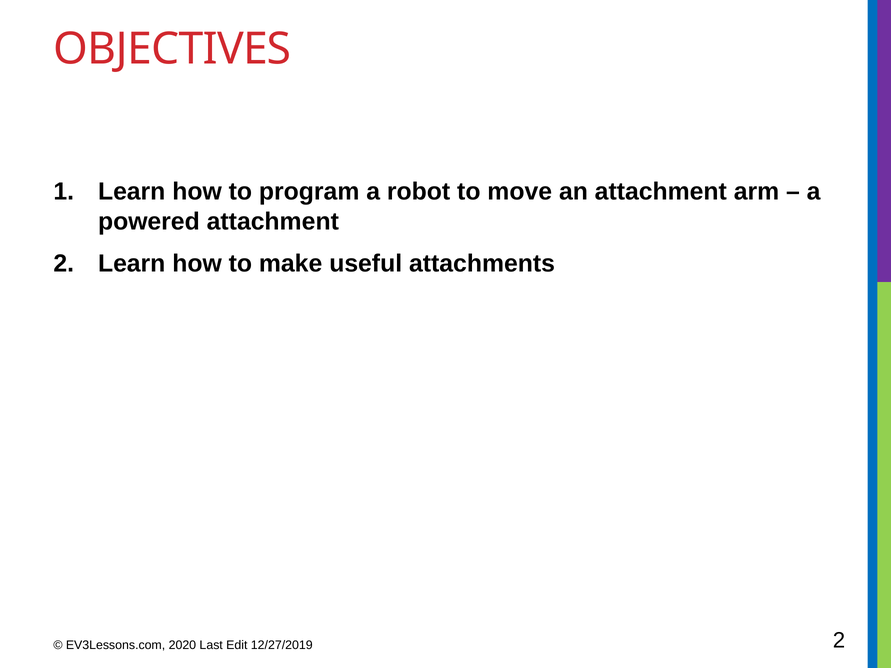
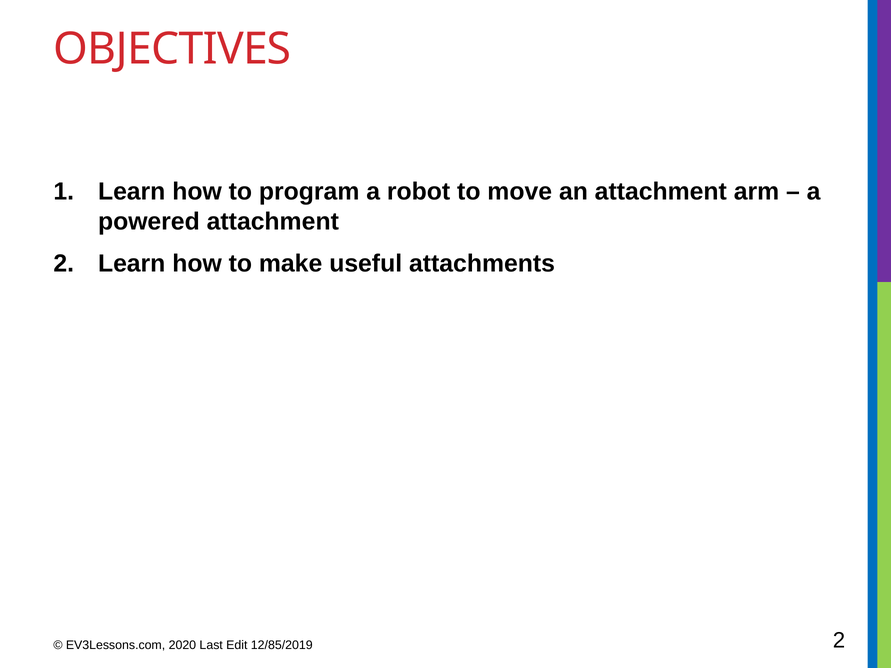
12/27/2019: 12/27/2019 -> 12/85/2019 (282, 645)
